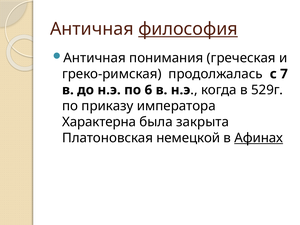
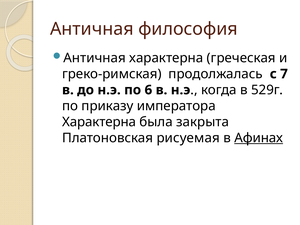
философия underline: present -> none (188, 29)
Античная понимания: понимания -> характерна (166, 58)
немецкой: немецкой -> рисуемая (188, 138)
